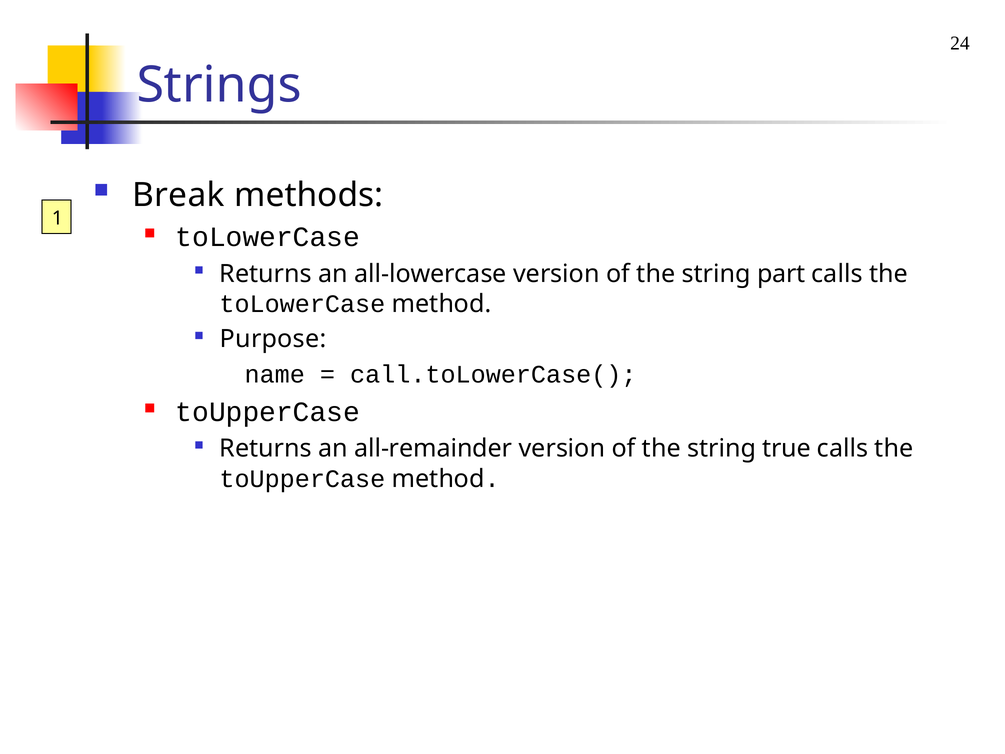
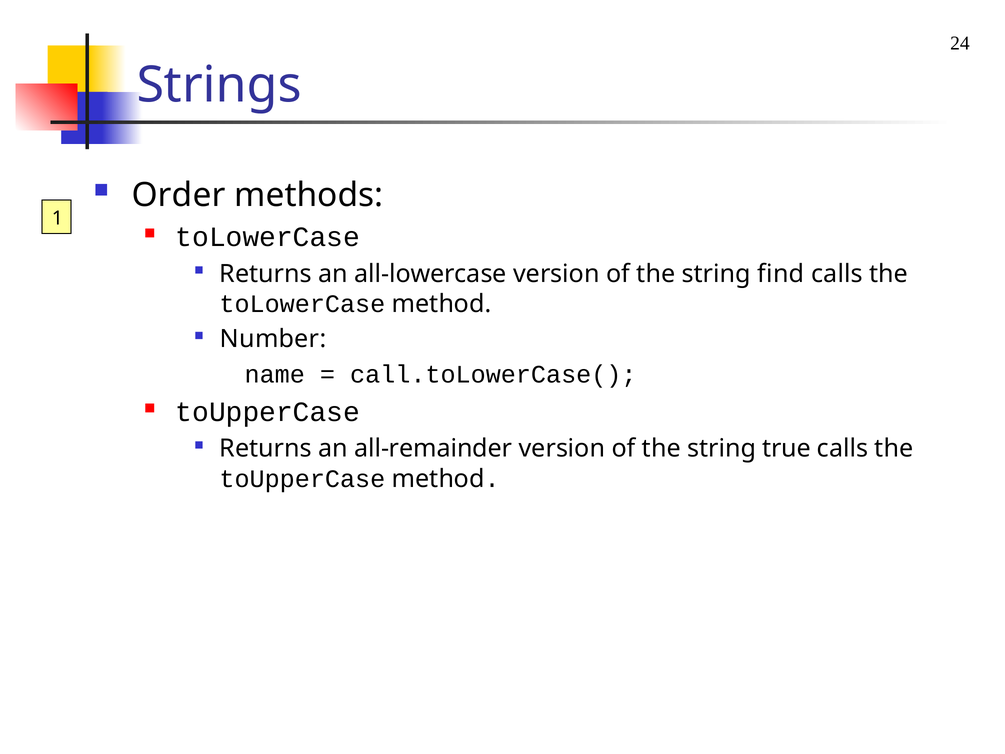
Break: Break -> Order (178, 195)
part: part -> find (781, 274)
Purpose: Purpose -> Number (273, 339)
